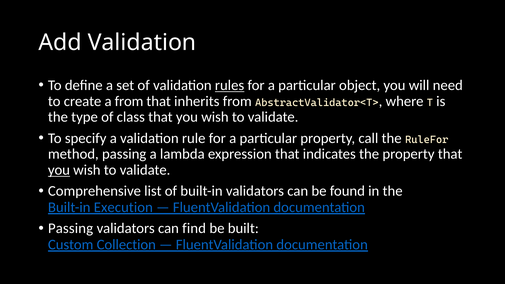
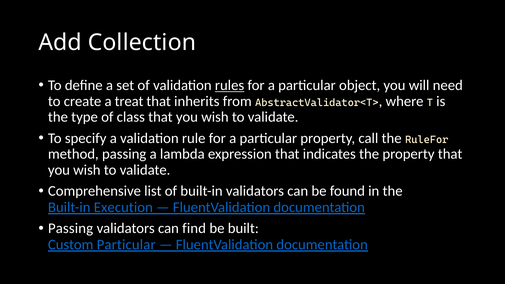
Add Validation: Validation -> Collection (142, 42)
a from: from -> treat (129, 101)
you underline: present -> none (59, 170)
Custom Collection: Collection -> Particular (126, 245)
